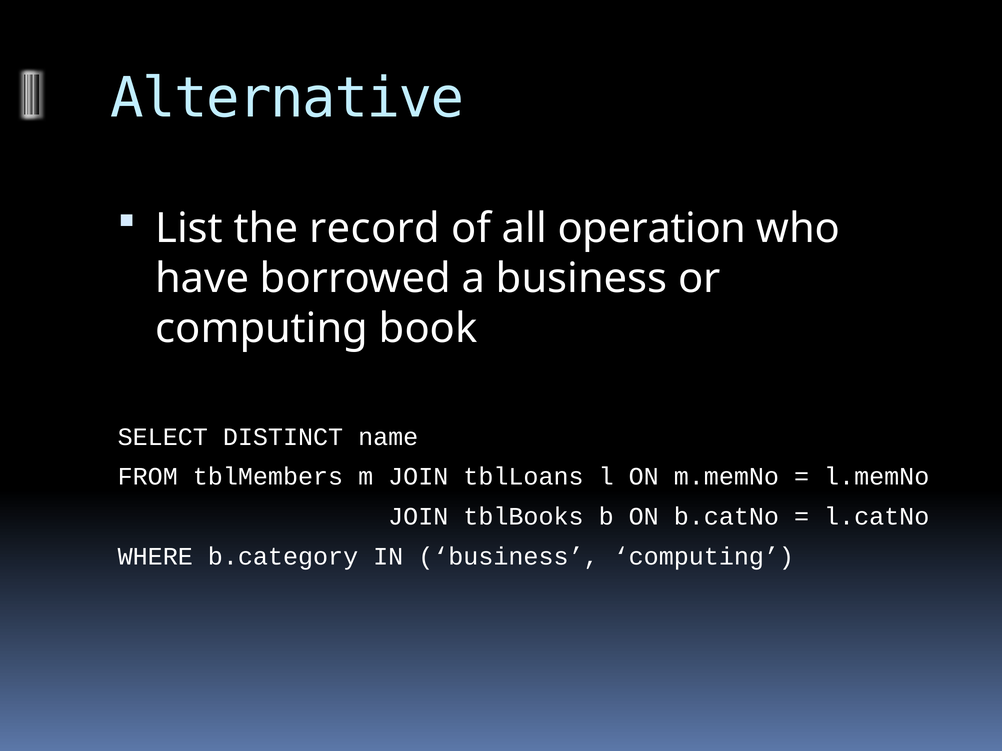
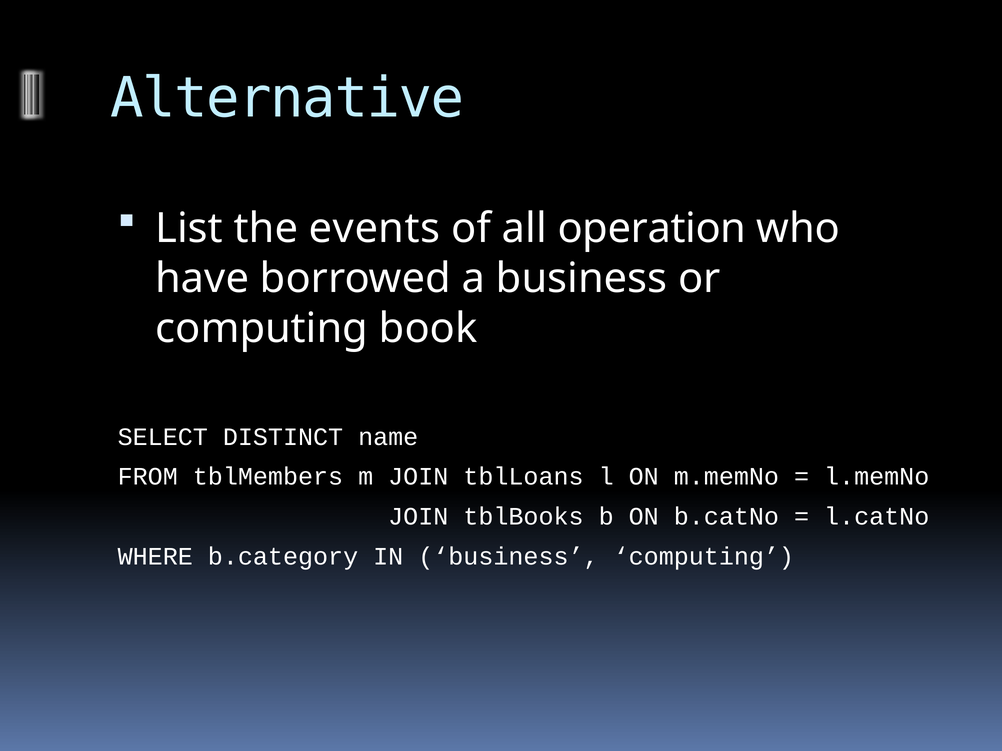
record: record -> events (375, 229)
